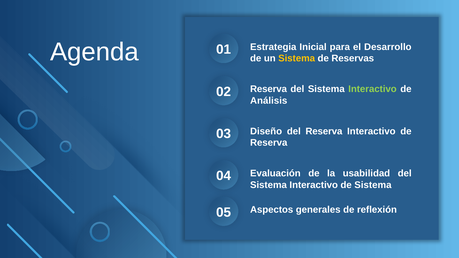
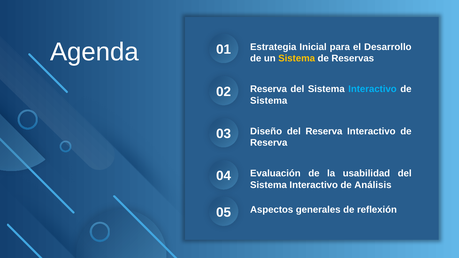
Interactivo colour: light green -> light blue (372, 89)
Análisis: Análisis -> Sistema (269, 101)
de Sistema: Sistema -> Análisis (373, 185)
